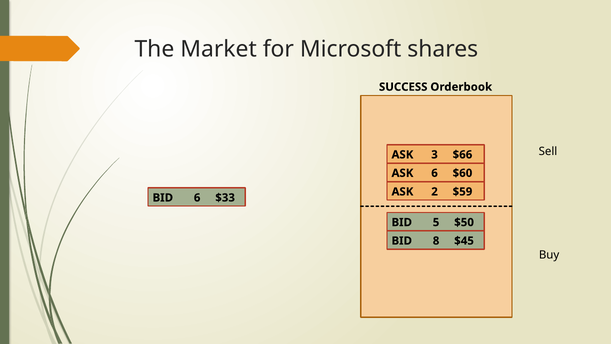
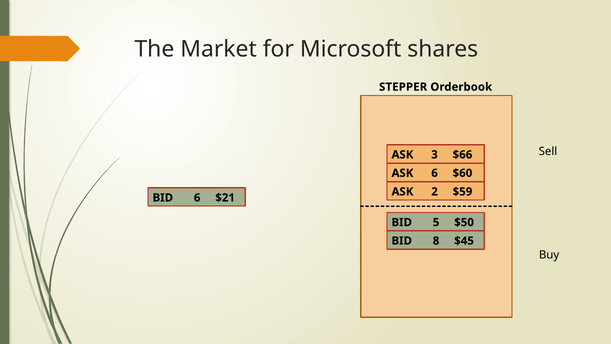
SUCCESS: SUCCESS -> STEPPER (403, 87)
$33: $33 -> $21 (225, 198)
